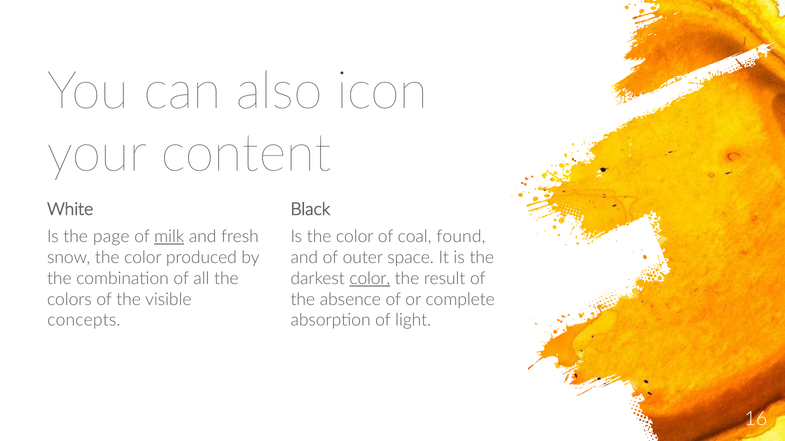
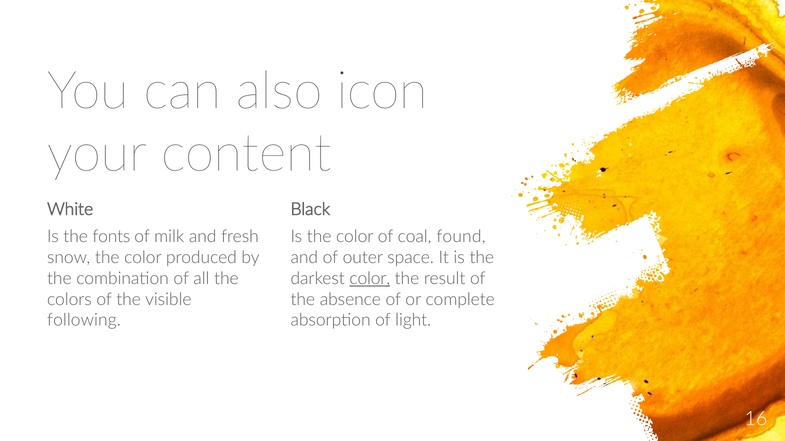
page: page -> fonts (111, 237)
milk underline: present -> none (169, 237)
concepts: concepts -> following (84, 321)
